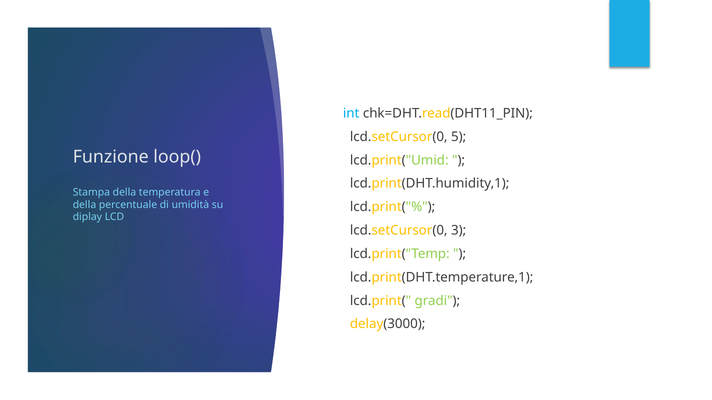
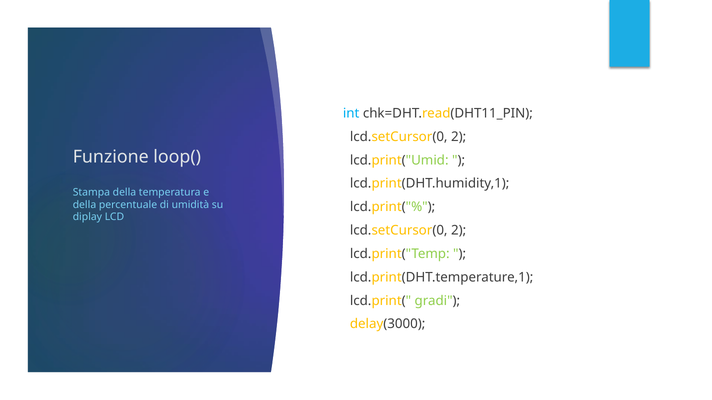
5: 5 -> 2 (459, 137)
3: 3 -> 2 (459, 231)
